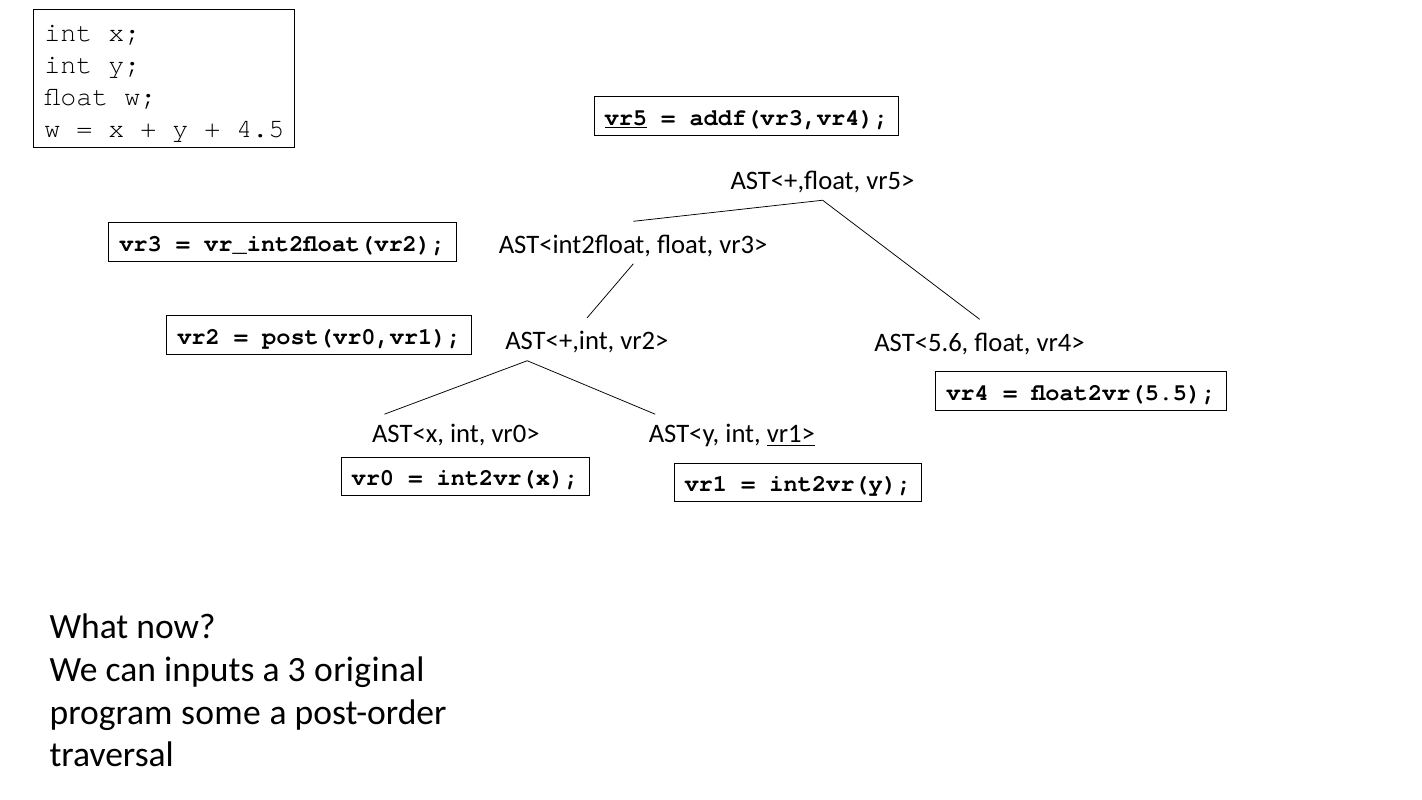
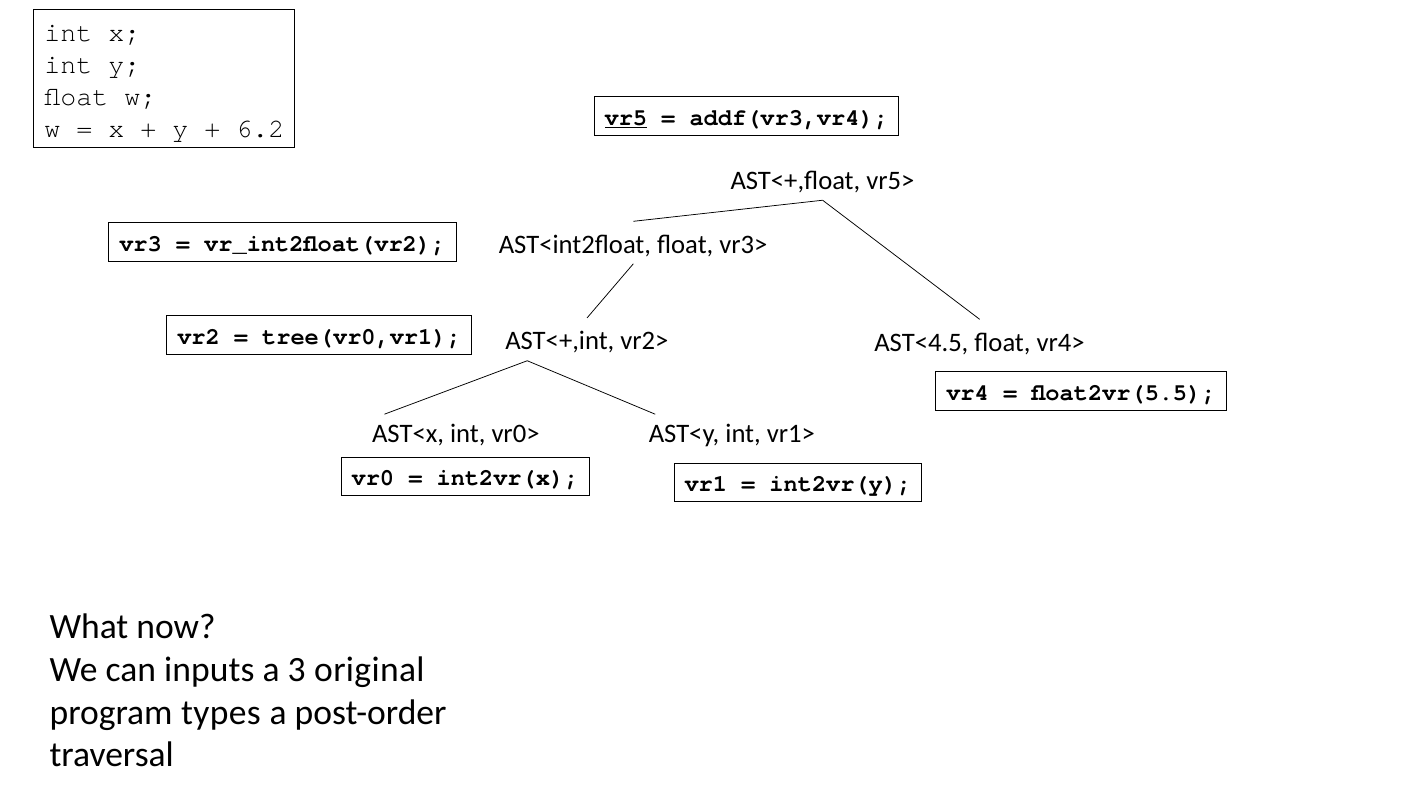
4.5: 4.5 -> 6.2 (260, 129)
post(vr0,vr1: post(vr0,vr1 -> tree(vr0,vr1 (361, 337)
AST<5.6: AST<5.6 -> AST<4.5 (921, 342)
vr1> underline: present -> none (791, 434)
some: some -> types (221, 712)
